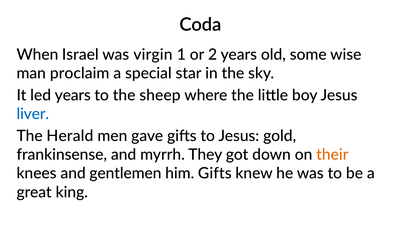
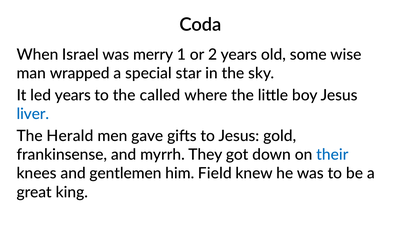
virgin: virgin -> merry (153, 55)
proclaim: proclaim -> wrapped (80, 73)
sheep: sheep -> called (160, 95)
their colour: orange -> blue (332, 155)
him Gifts: Gifts -> Field (215, 174)
